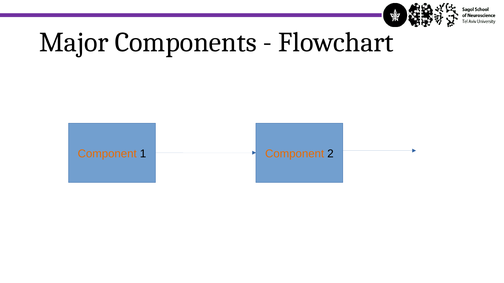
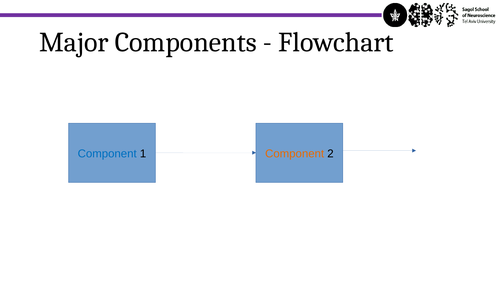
Component colour: orange -> blue (107, 154)
